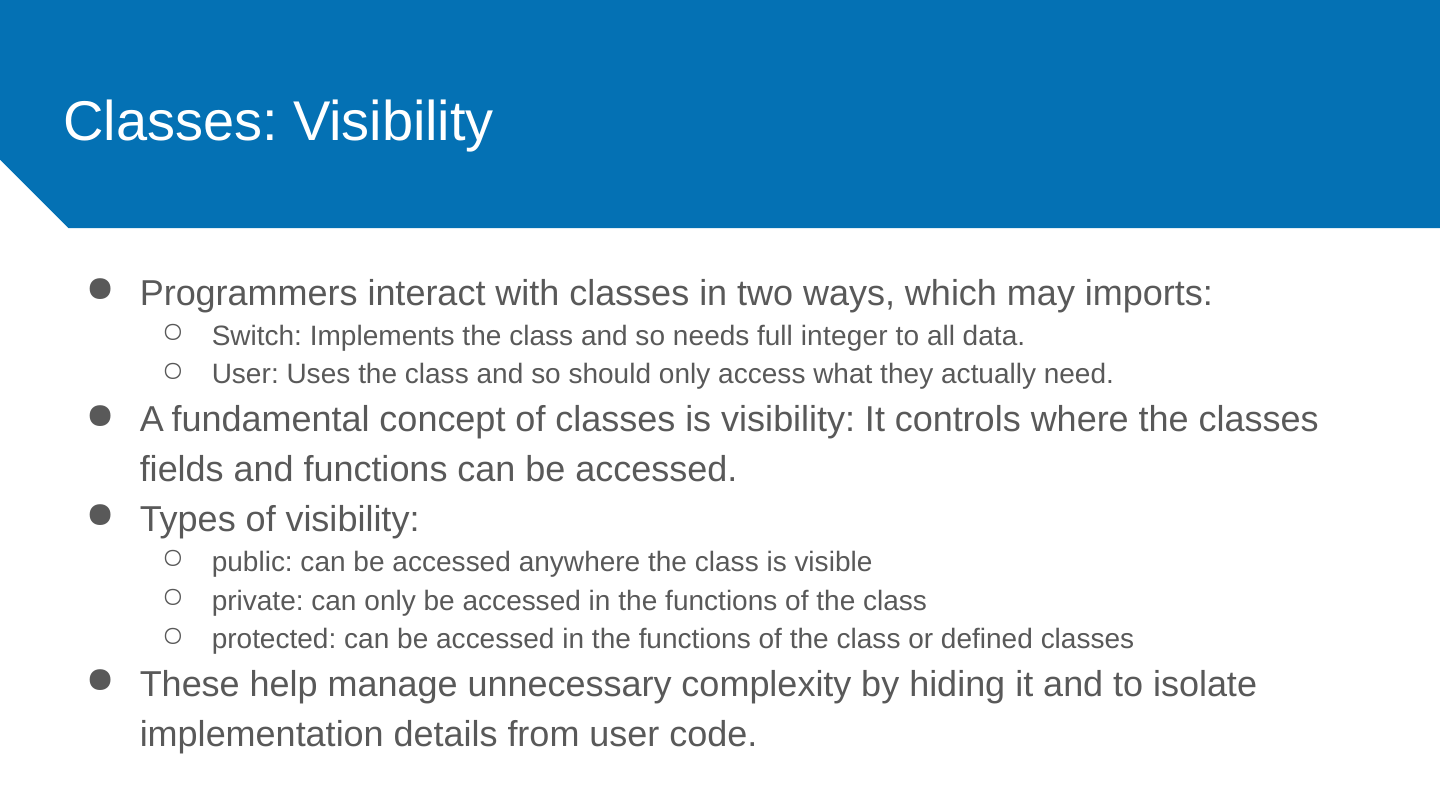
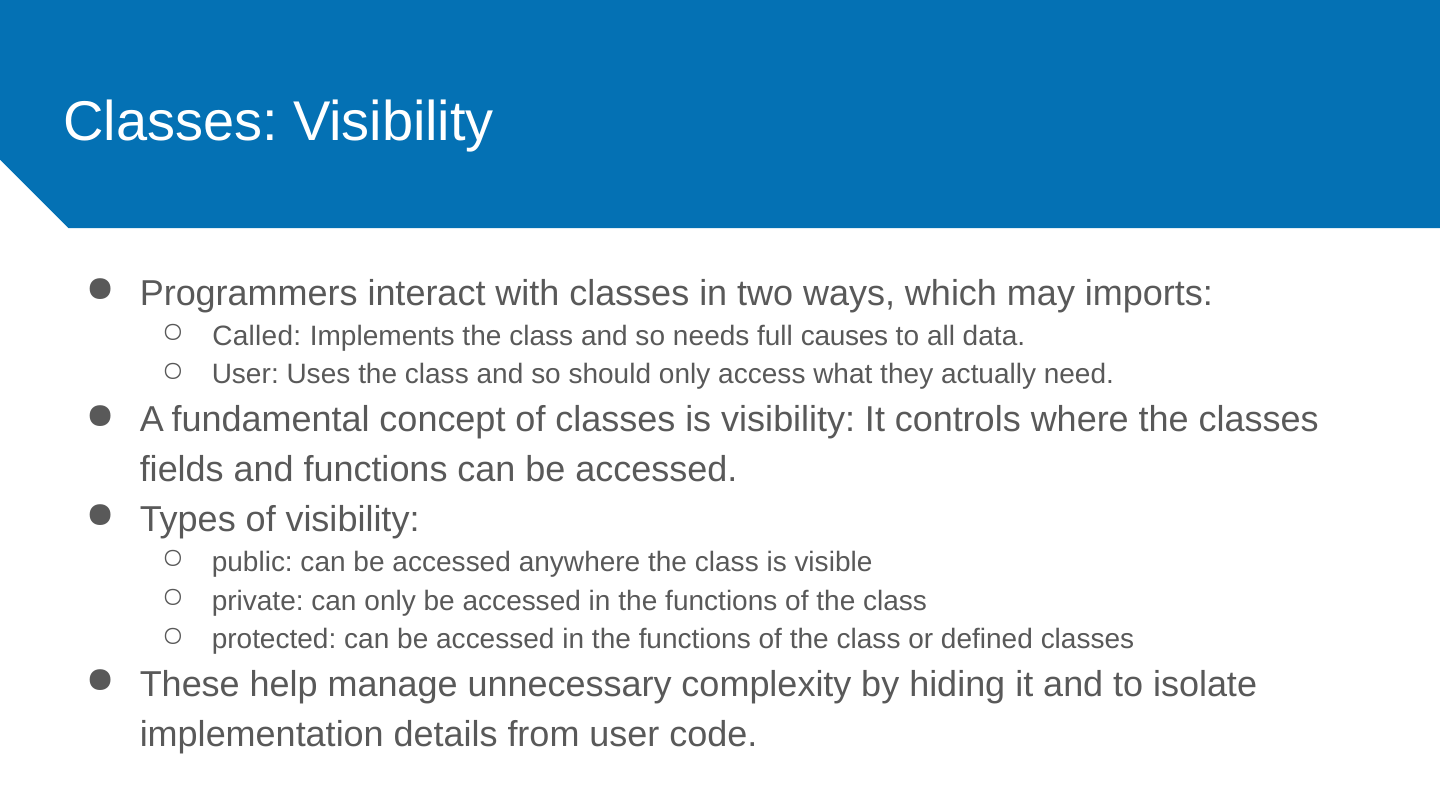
Switch: Switch -> Called (257, 336)
integer: integer -> causes (844, 336)
